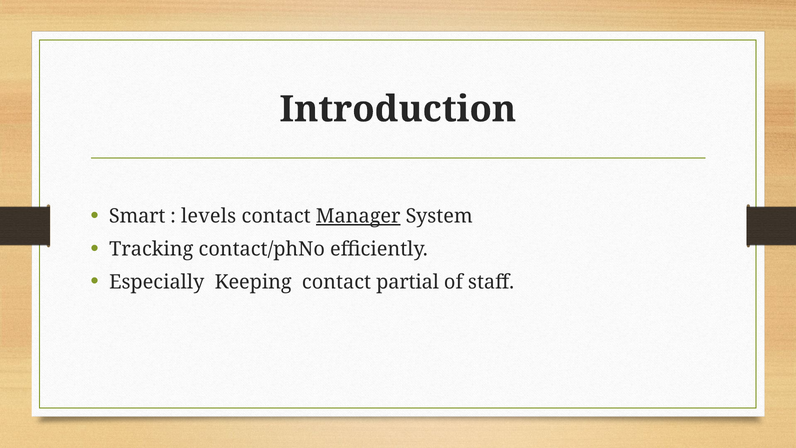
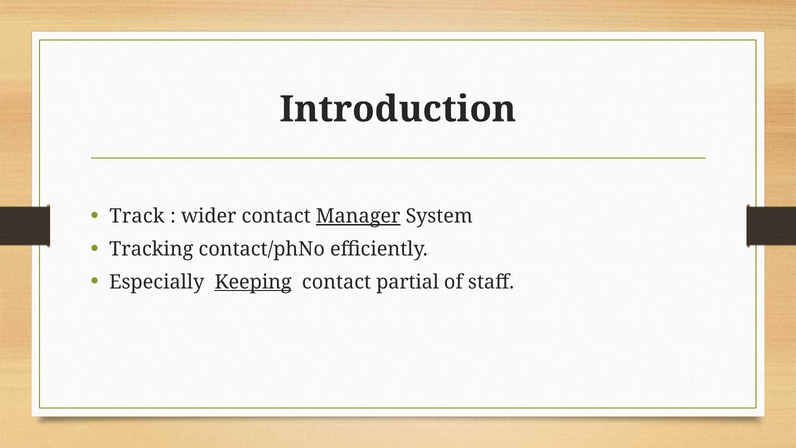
Smart: Smart -> Track (137, 216)
levels: levels -> wider (209, 216)
Keeping underline: none -> present (253, 282)
